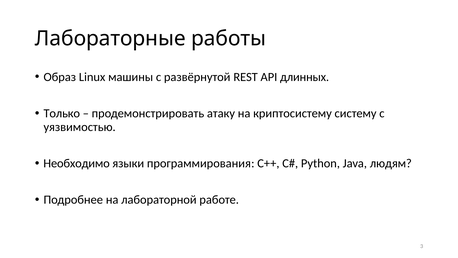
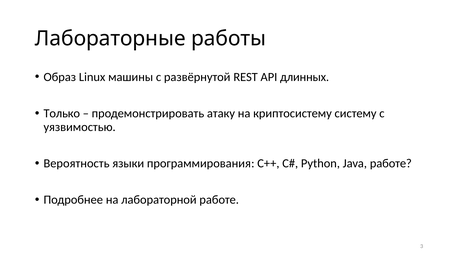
Необходимо: Необходимо -> Вероятность (76, 163)
Java людям: людям -> работе (391, 163)
